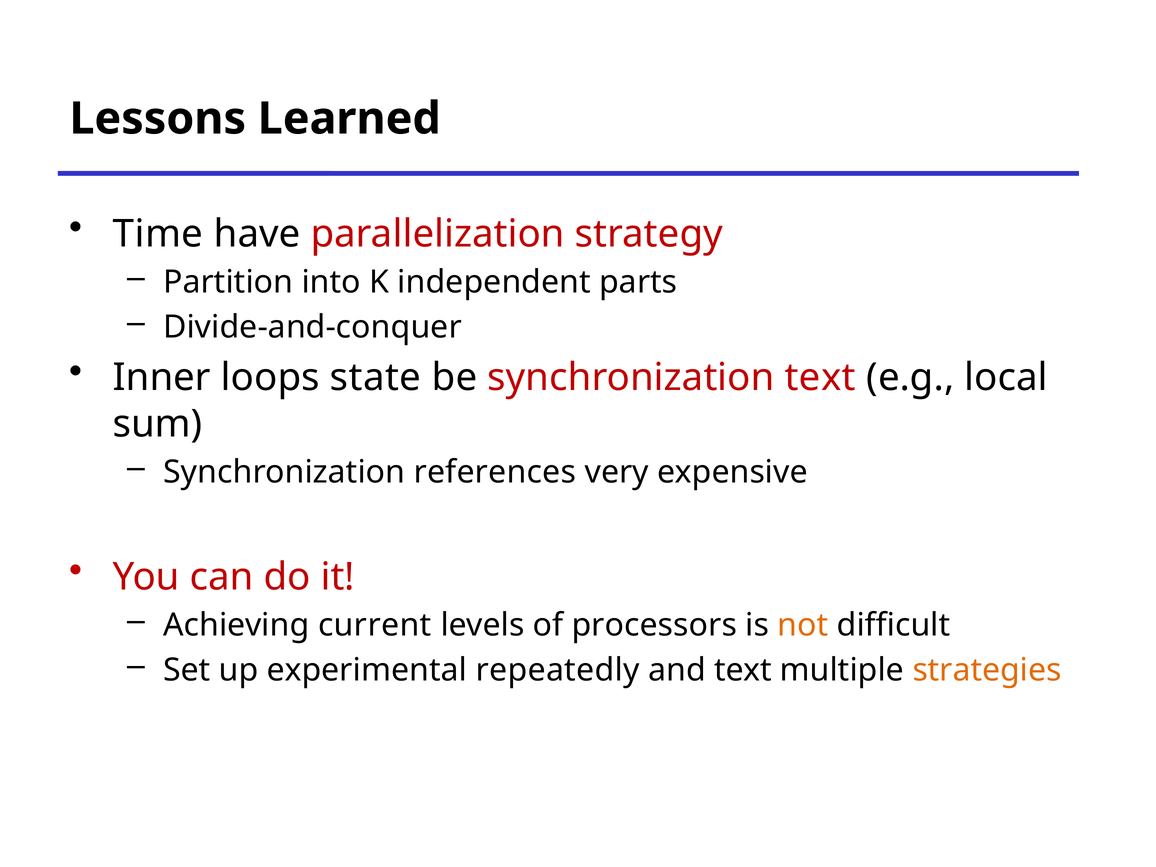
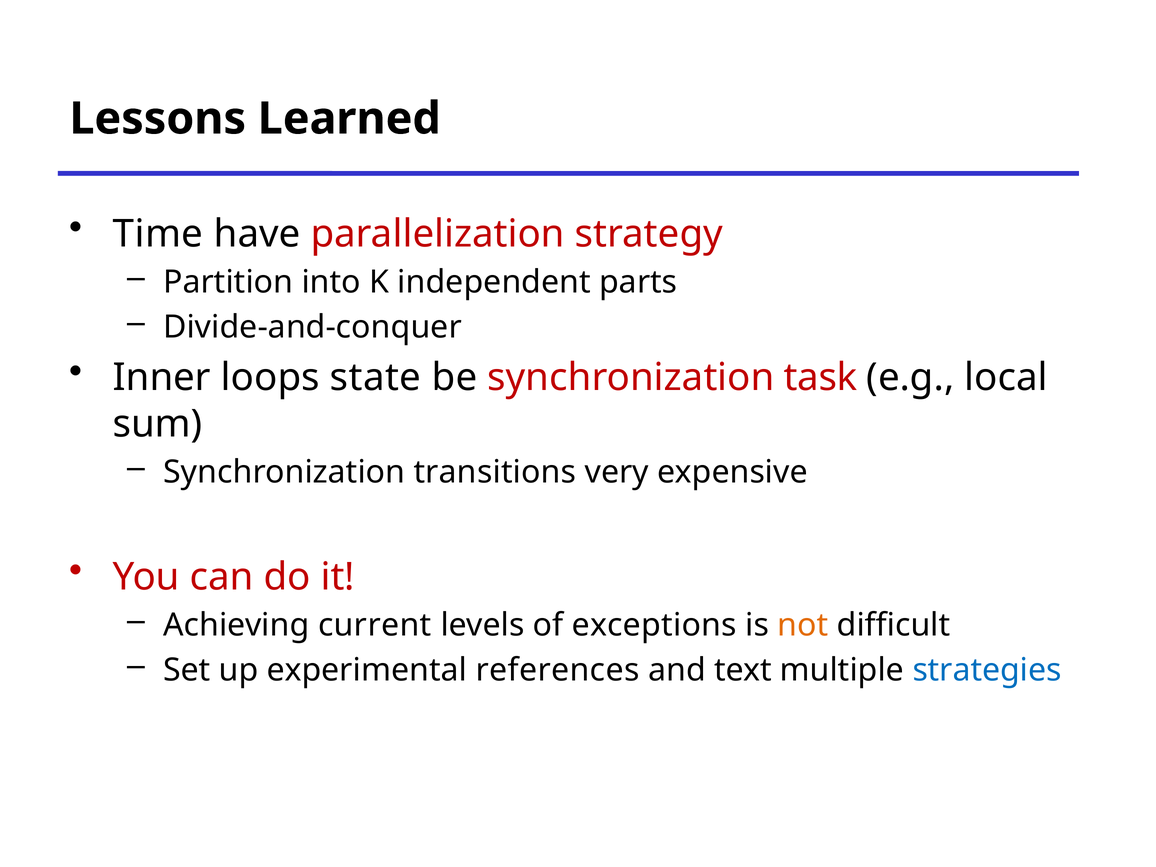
synchronization text: text -> task (821, 378)
references: references -> transitions (495, 472)
processors: processors -> exceptions (654, 625)
repeatedly: repeatedly -> references (558, 670)
strategies colour: orange -> blue (987, 670)
